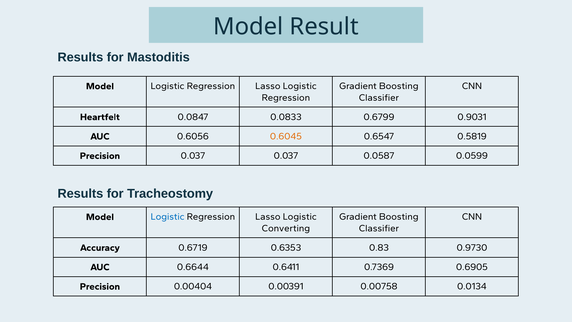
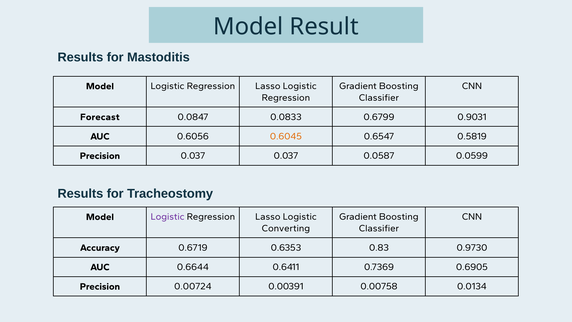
Heartfelt: Heartfelt -> Forecast (100, 117)
Logistic colour: blue -> purple (168, 217)
0.00404: 0.00404 -> 0.00724 (193, 286)
